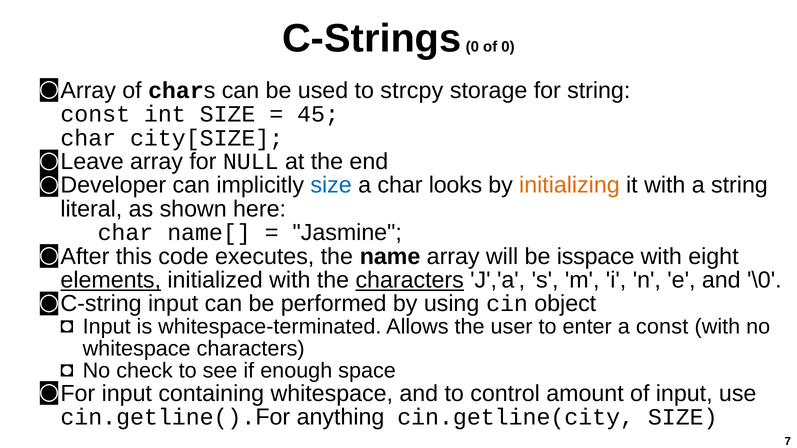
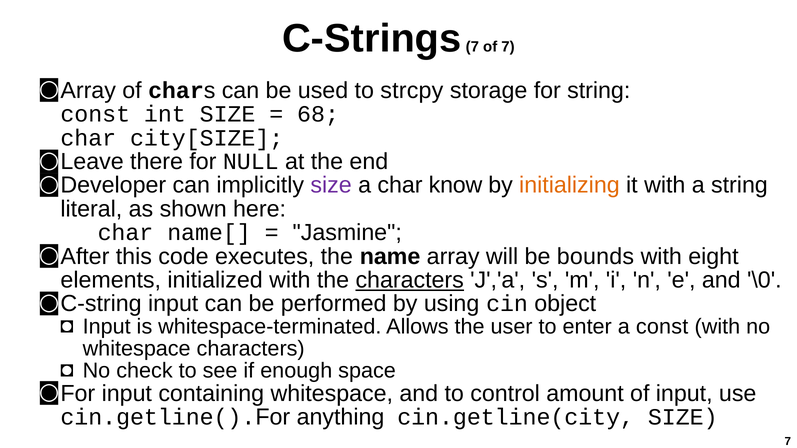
C-Strings 0: 0 -> 7 (472, 47)
of 0: 0 -> 7 (508, 47)
45: 45 -> 68 (318, 114)
array: array -> there (157, 162)
size colour: blue -> purple (331, 185)
looks: looks -> know (456, 185)
isspace: isspace -> bounds (595, 257)
elements underline: present -> none (111, 280)
